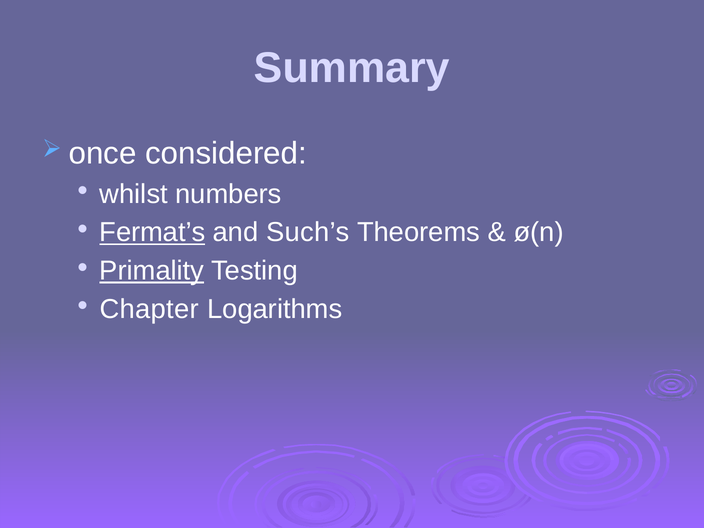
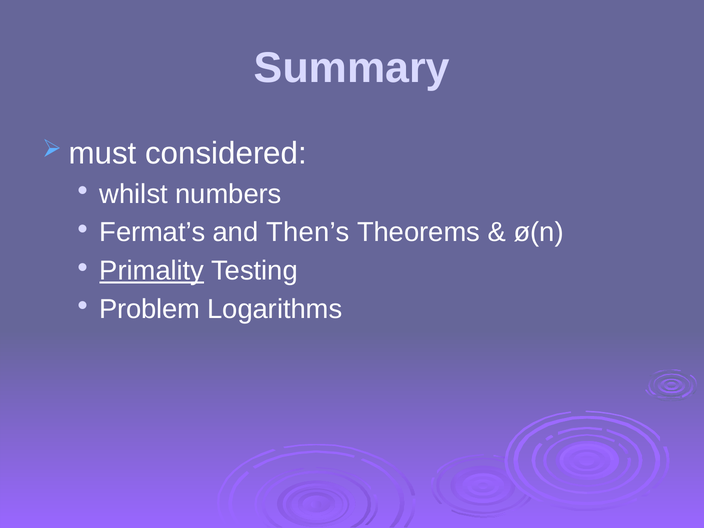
once: once -> must (103, 154)
Fermat’s underline: present -> none (152, 232)
Such’s: Such’s -> Then’s (308, 232)
Chapter: Chapter -> Problem (150, 309)
